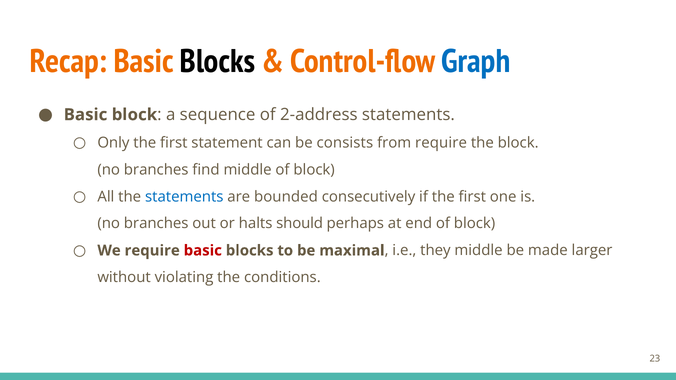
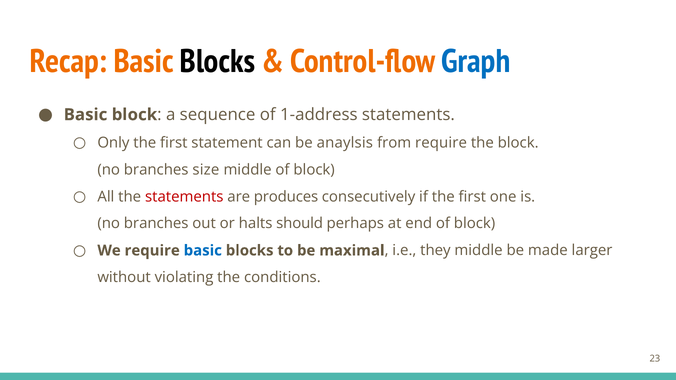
2-address: 2-address -> 1-address (319, 115)
consists: consists -> anaylsis (345, 143)
find: find -> size (206, 170)
statements colour: blue -> red (184, 197)
bounded: bounded -> produces (286, 197)
basic colour: red -> blue (203, 251)
